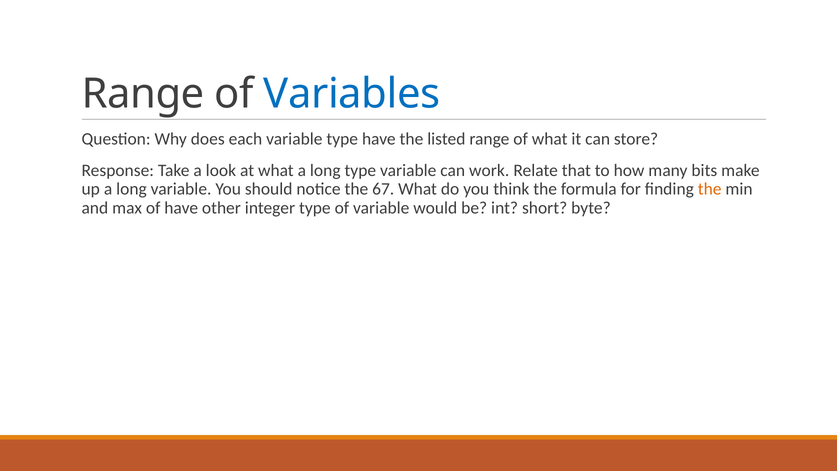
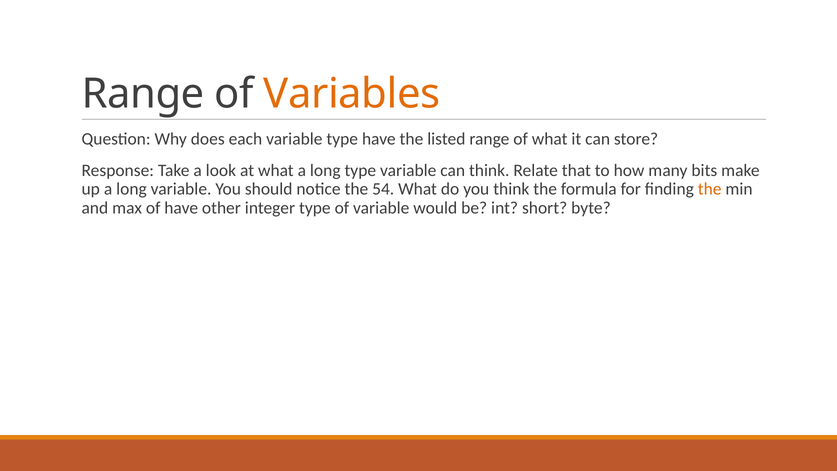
Variables colour: blue -> orange (352, 94)
can work: work -> think (489, 170)
67: 67 -> 54 (383, 189)
